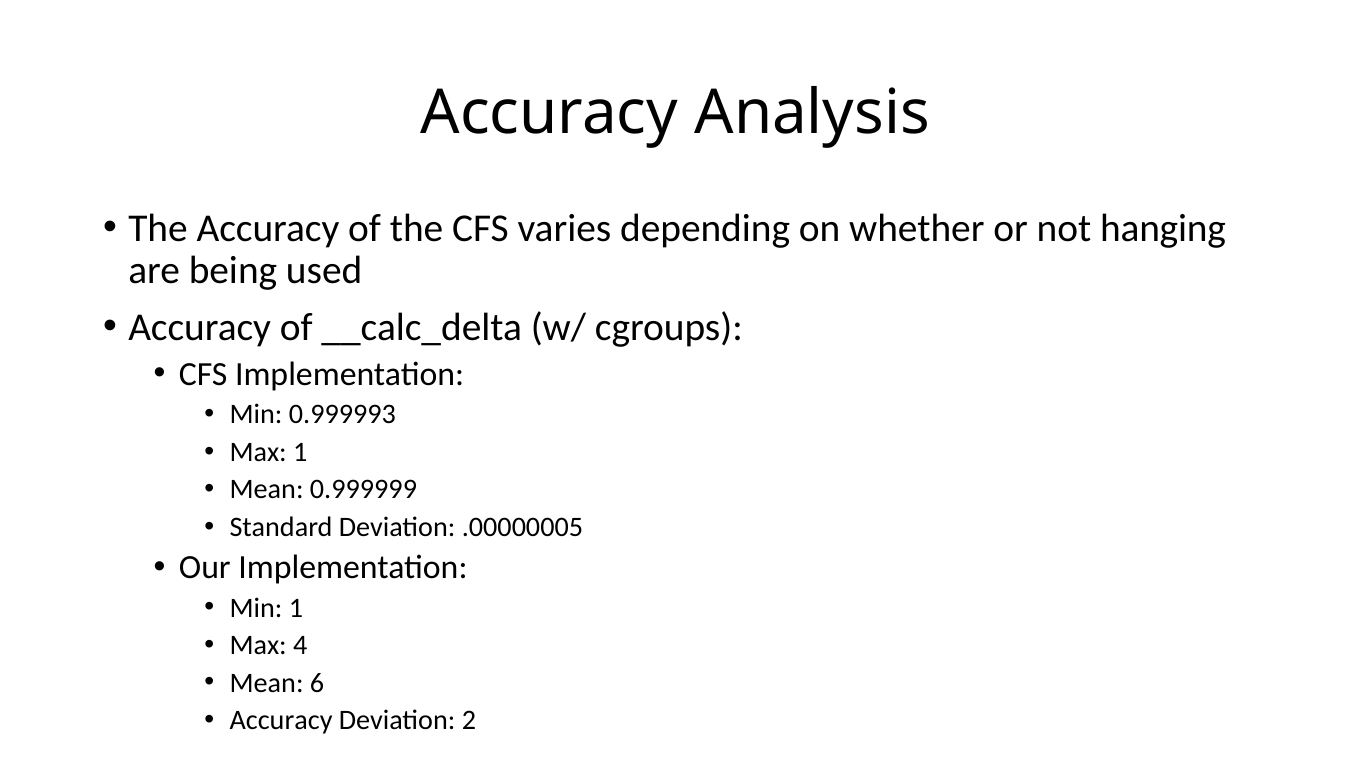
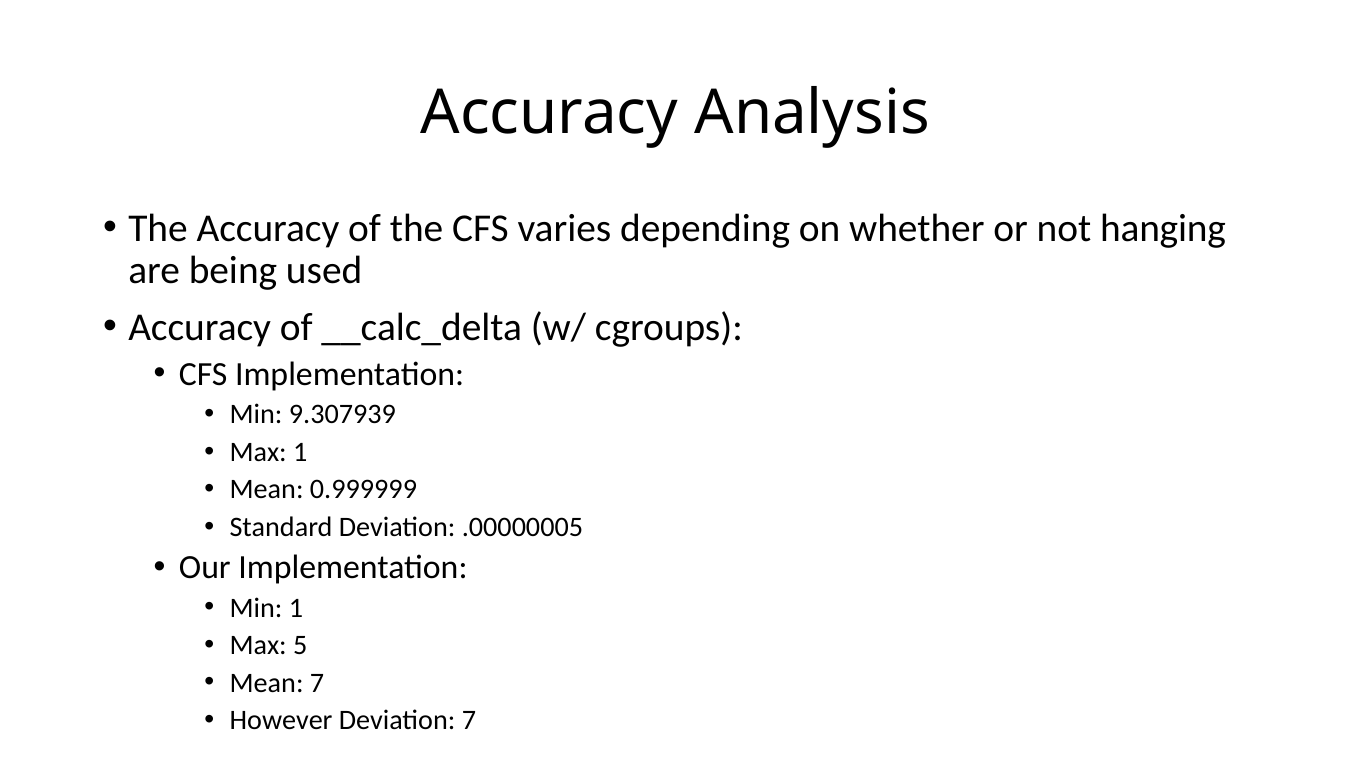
0.999993: 0.999993 -> 9.307939 (342, 414)
4: 4 -> 5 (300, 645)
Mean 6: 6 -> 7 (317, 683)
Accuracy: Accuracy -> However (281, 720)
Deviation 2: 2 -> 7 (469, 720)
